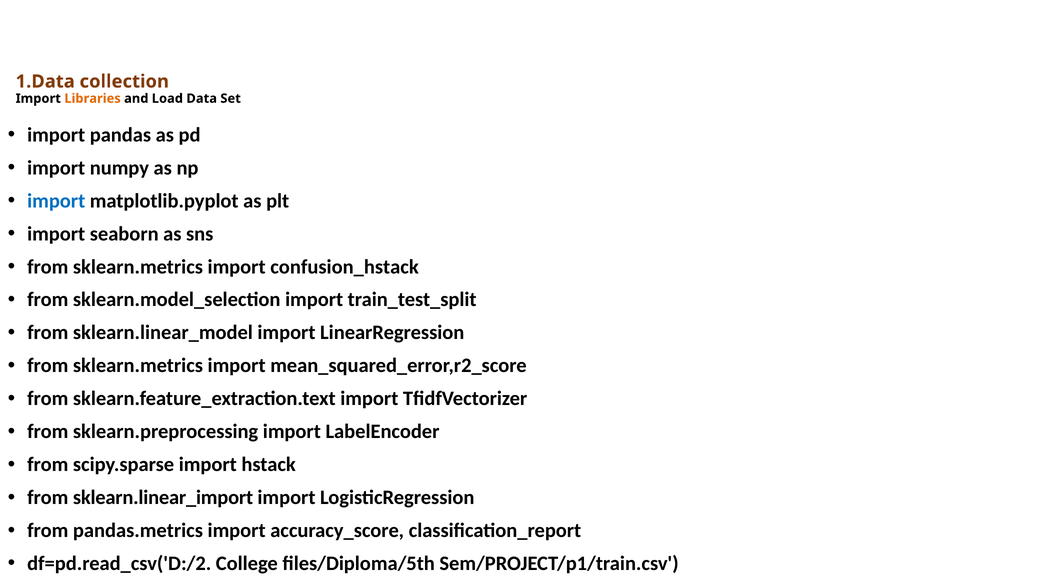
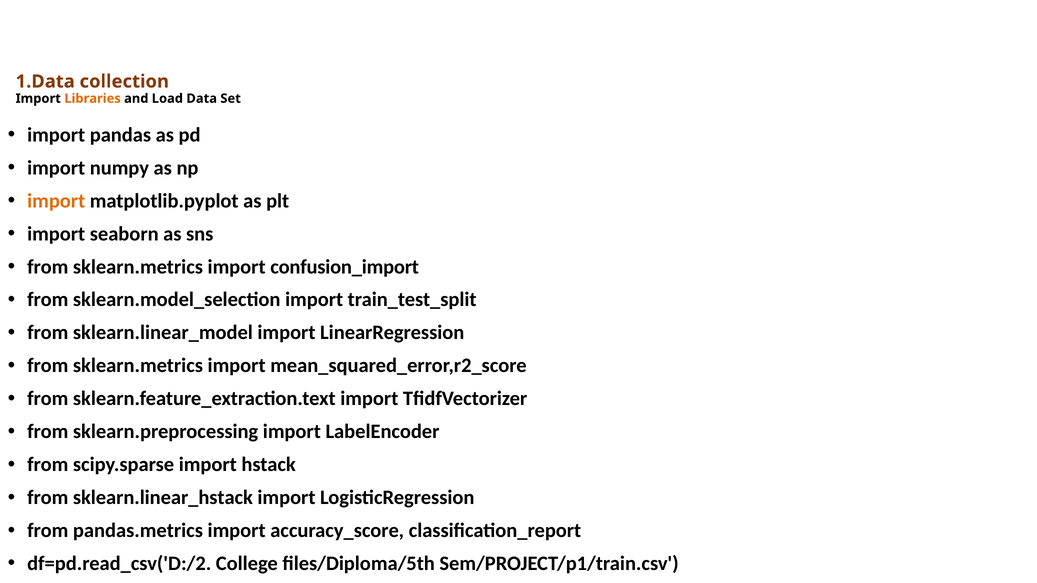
import colour: blue -> orange (56, 201)
confusion_hstack: confusion_hstack -> confusion_import (345, 267)
sklearn.linear_import: sklearn.linear_import -> sklearn.linear_hstack (163, 498)
